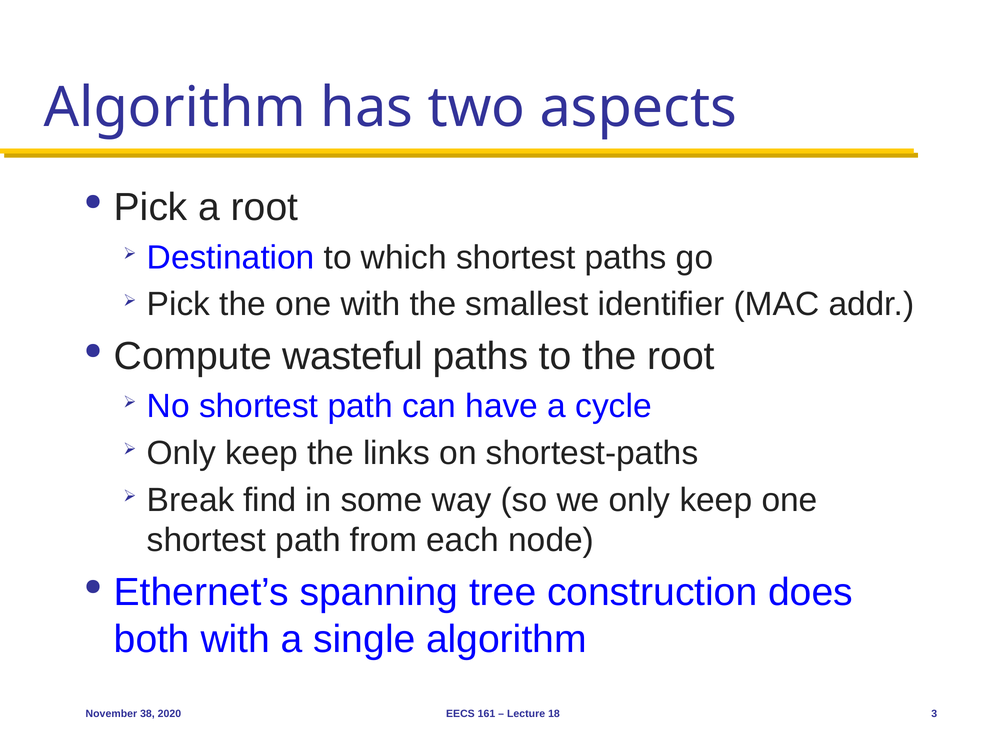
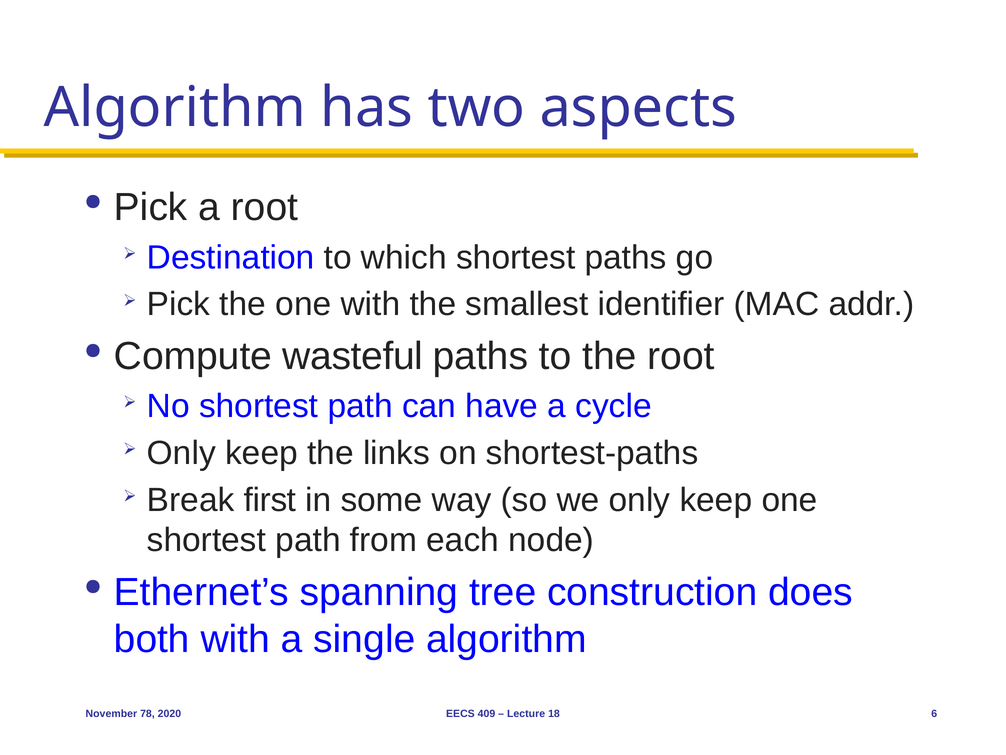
find: find -> first (270, 500)
38: 38 -> 78 (147, 713)
161: 161 -> 409 (487, 713)
3: 3 -> 6 (934, 713)
